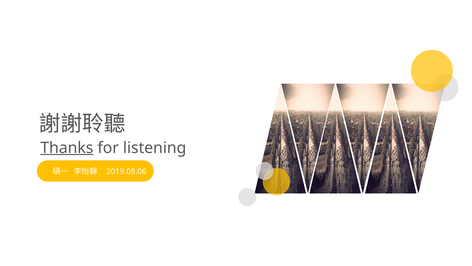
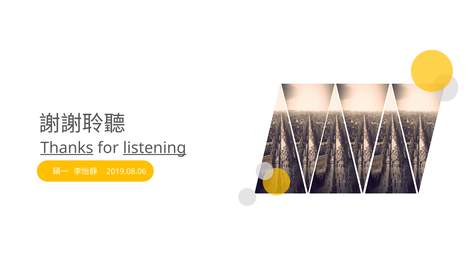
listening underline: none -> present (155, 148)
